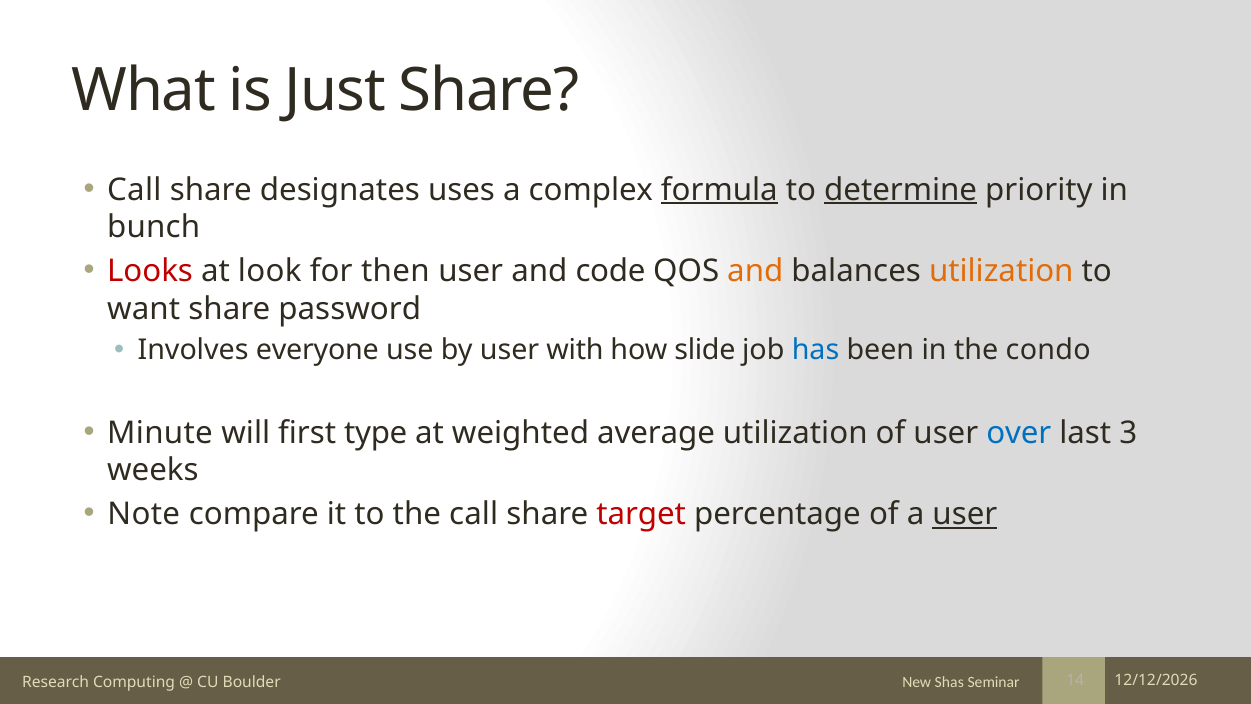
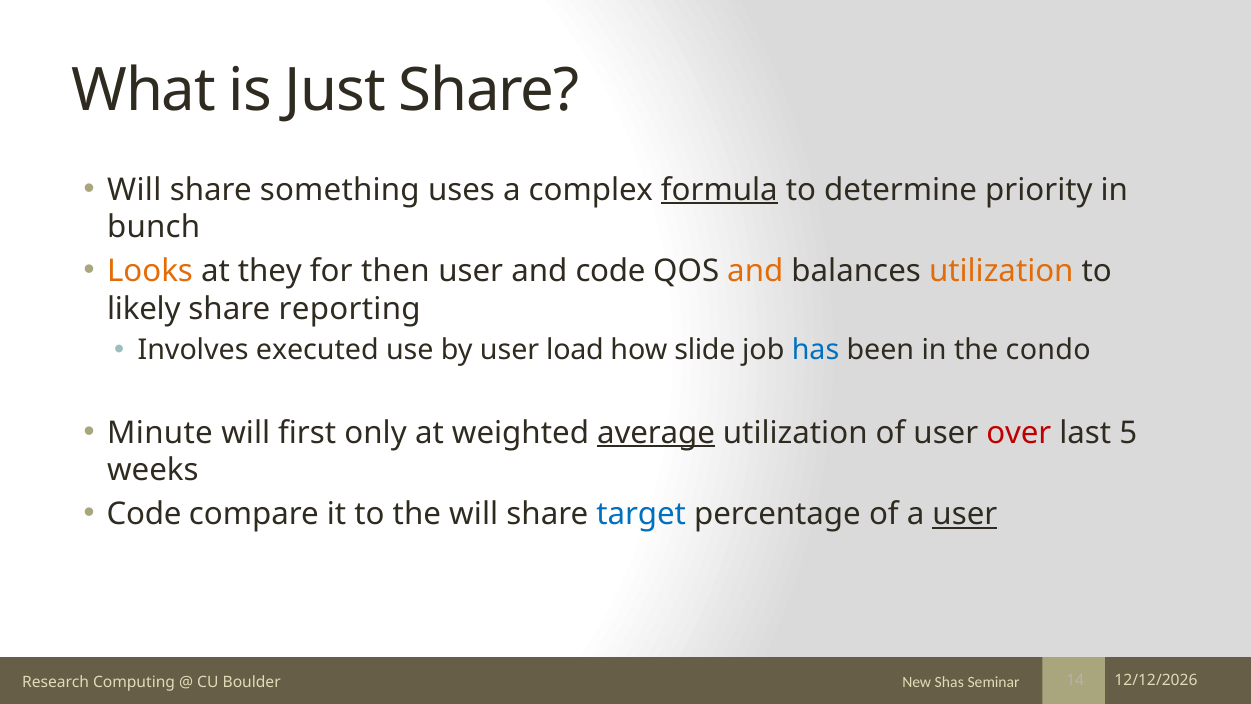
Call: Call -> Will (134, 190)
designates: designates -> something (340, 190)
determine underline: present -> none (901, 190)
Looks colour: red -> orange (150, 271)
look: look -> they (270, 271)
want: want -> likely (144, 309)
password: password -> reporting (350, 309)
everyone: everyone -> executed (317, 350)
with: with -> load (575, 350)
type: type -> only (376, 433)
average underline: none -> present (656, 433)
over colour: blue -> red (1019, 433)
3: 3 -> 5 (1128, 433)
Note: Note -> Code (144, 514)
the call: call -> will (474, 514)
target colour: red -> blue (641, 514)
